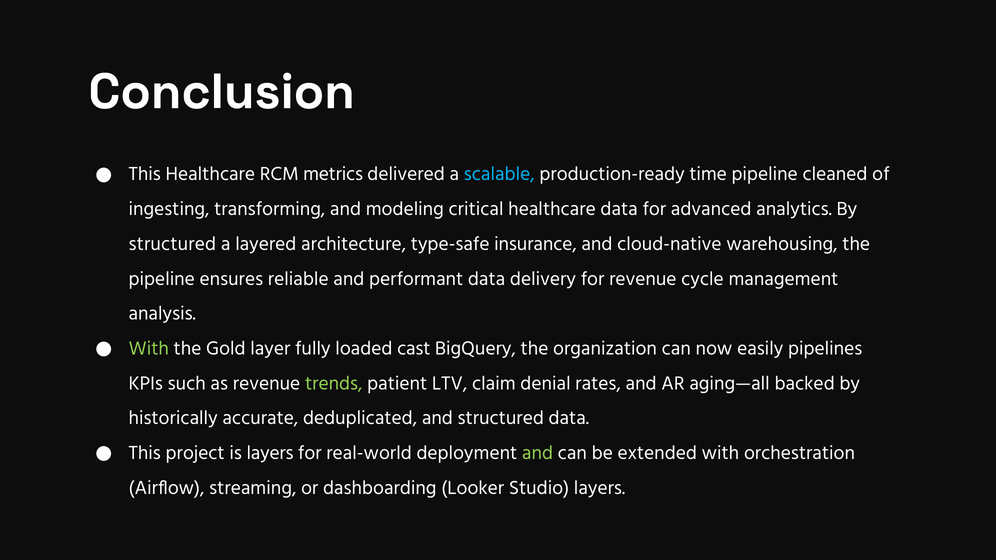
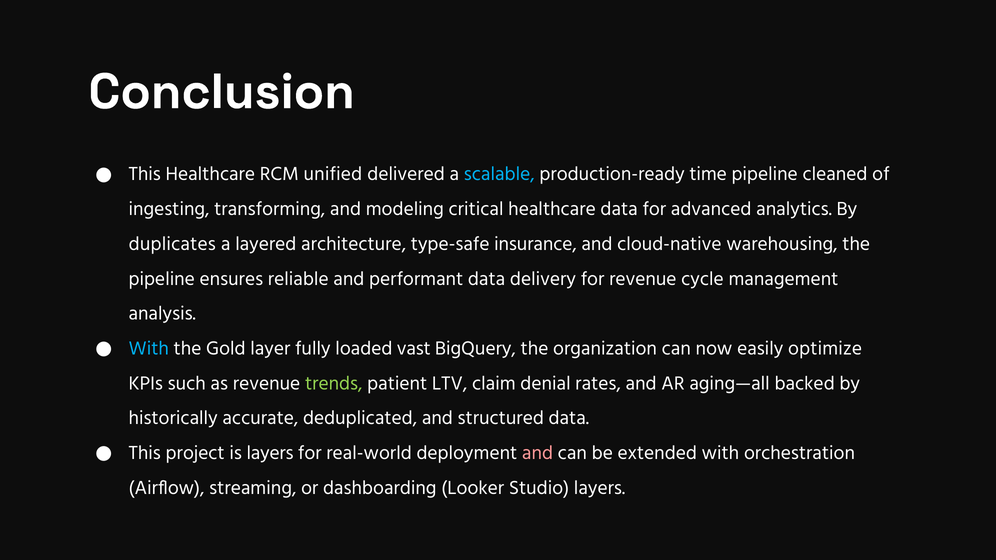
metrics: metrics -> unified (333, 174)
structured: structured -> duplicates (172, 244)
With colour: light green -> light blue (149, 348)
cast: cast -> vast (414, 348)
pipelines: pipelines -> optimize (825, 348)
and colour: light green -> pink (538, 453)
